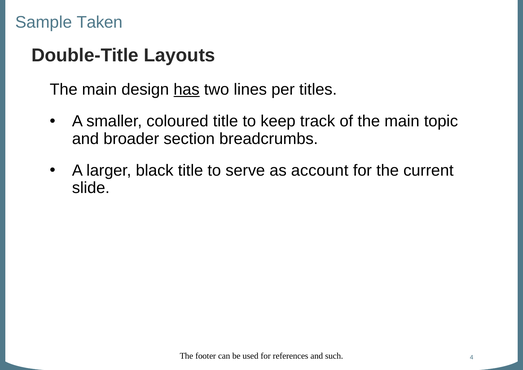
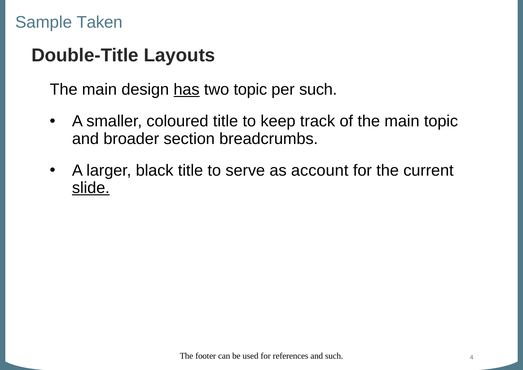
two lines: lines -> topic (250, 90)
per titles: titles -> such (318, 90)
slide underline: none -> present (91, 188)
